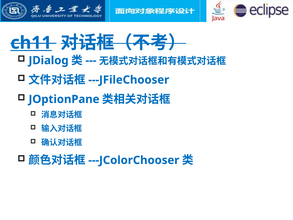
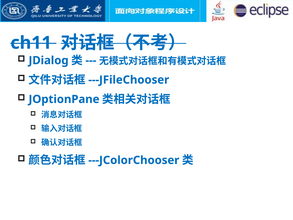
ch11 underline: present -> none (31, 43)
